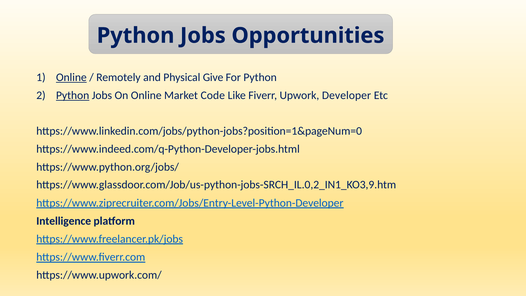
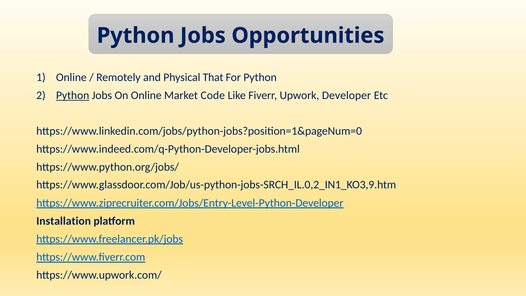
Online underline: present -> none (71, 77)
Give: Give -> That (213, 77)
Intelligence: Intelligence -> Installation (64, 221)
